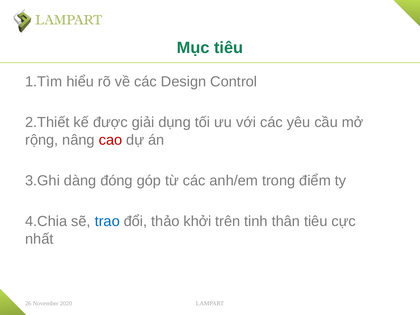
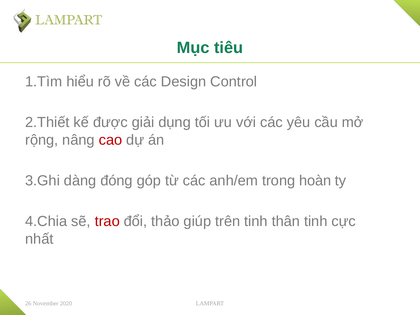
điểm: điểm -> hoàn (315, 181)
trao colour: blue -> red (107, 221)
khởi: khởi -> giúp (197, 221)
thân tiêu: tiêu -> tinh (316, 221)
